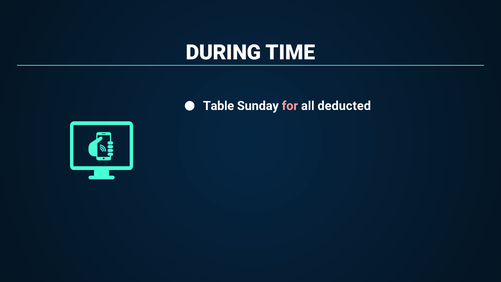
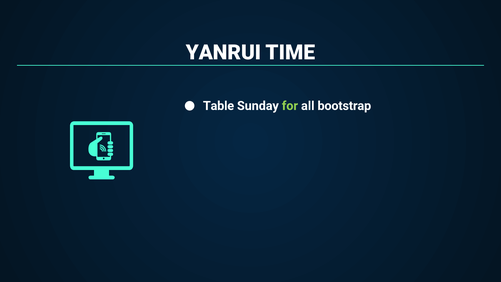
DURING: DURING -> YANRUI (223, 52)
for colour: pink -> light green (290, 106)
deducted: deducted -> bootstrap (344, 106)
